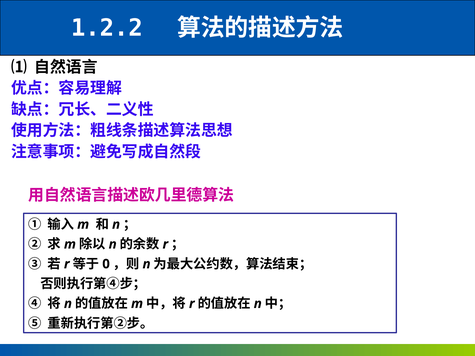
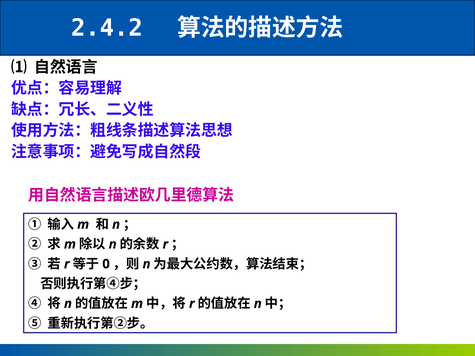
1.2.2: 1.2.2 -> 2.4.2 (107, 28)
